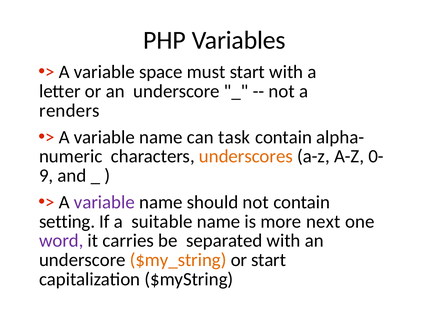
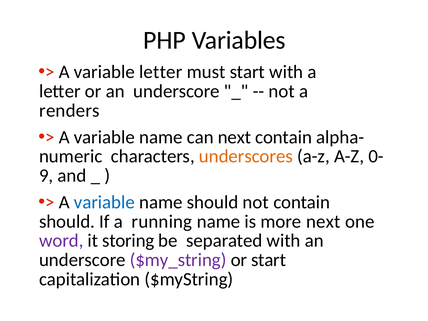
variable space: space -> letter (161, 72)
can task: task -> next (234, 137)
variable colour: purple -> blue (104, 202)
setting: setting -> should (67, 222)
suitable: suitable -> running (162, 222)
carries: carries -> storing (128, 241)
$my_string colour: orange -> purple (178, 260)
